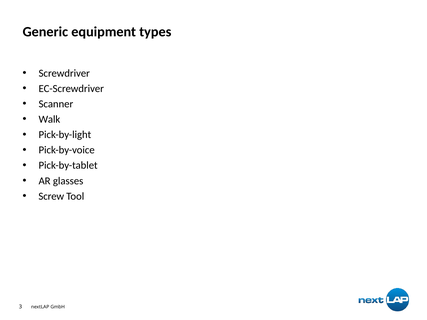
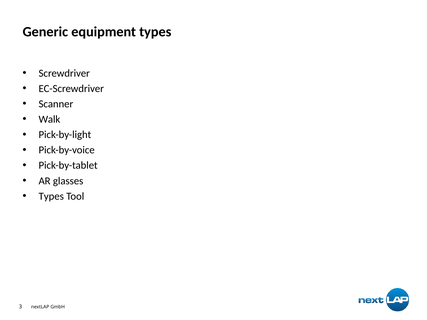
Screw: Screw -> Types (51, 196)
